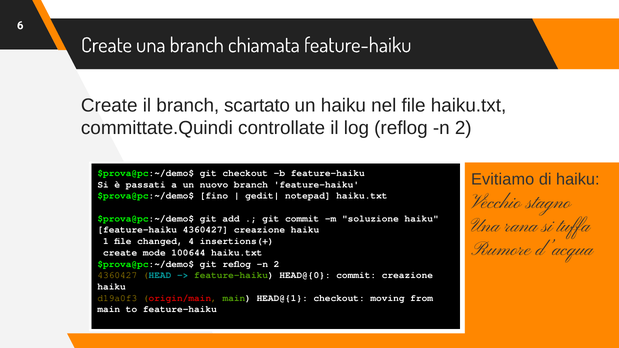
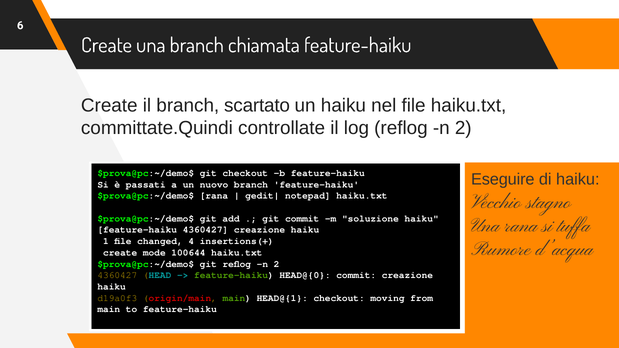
Evitiamo: Evitiamo -> Eseguire (503, 180)
$prova@pc:~/demo$ fino: fino -> rana (214, 196)
